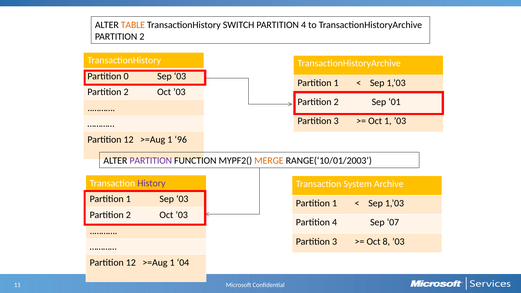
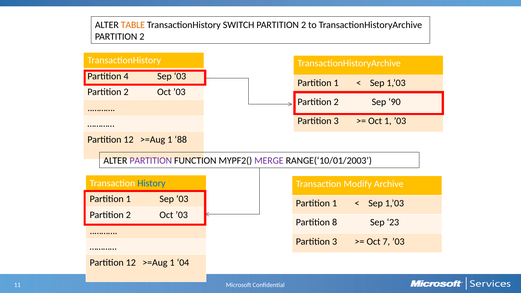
SWITCH PARTITION 4: 4 -> 2 (304, 25)
0: 0 -> 4 (126, 76)
01: 01 -> 90 (395, 102)
96: 96 -> 88 (181, 140)
MERGE colour: orange -> purple (269, 161)
History colour: purple -> blue (151, 183)
System: System -> Modify (358, 184)
4: 4 -> 8 (335, 222)
07: 07 -> 23 (393, 222)
8: 8 -> 7 (386, 242)
